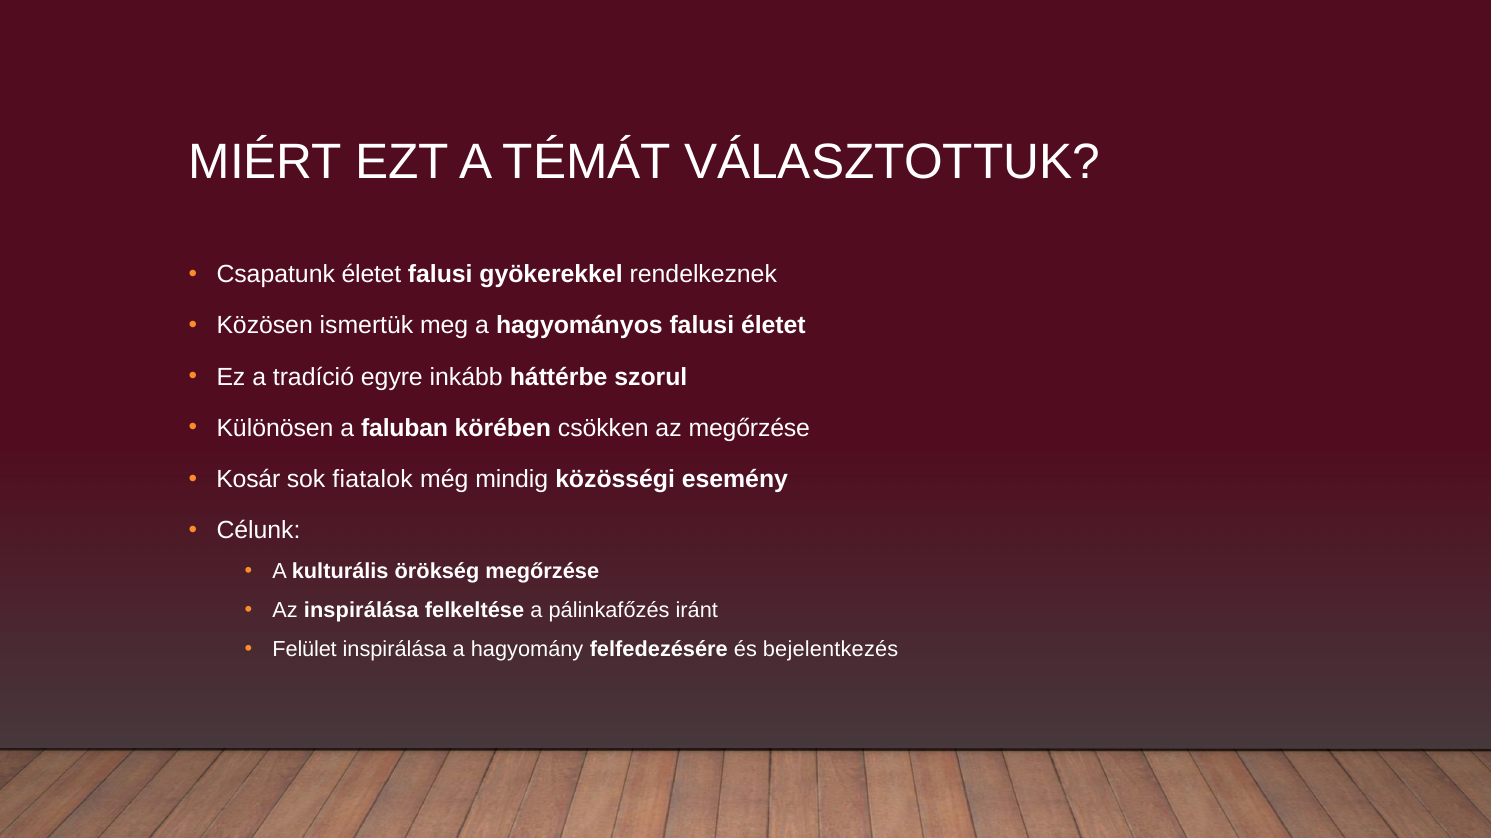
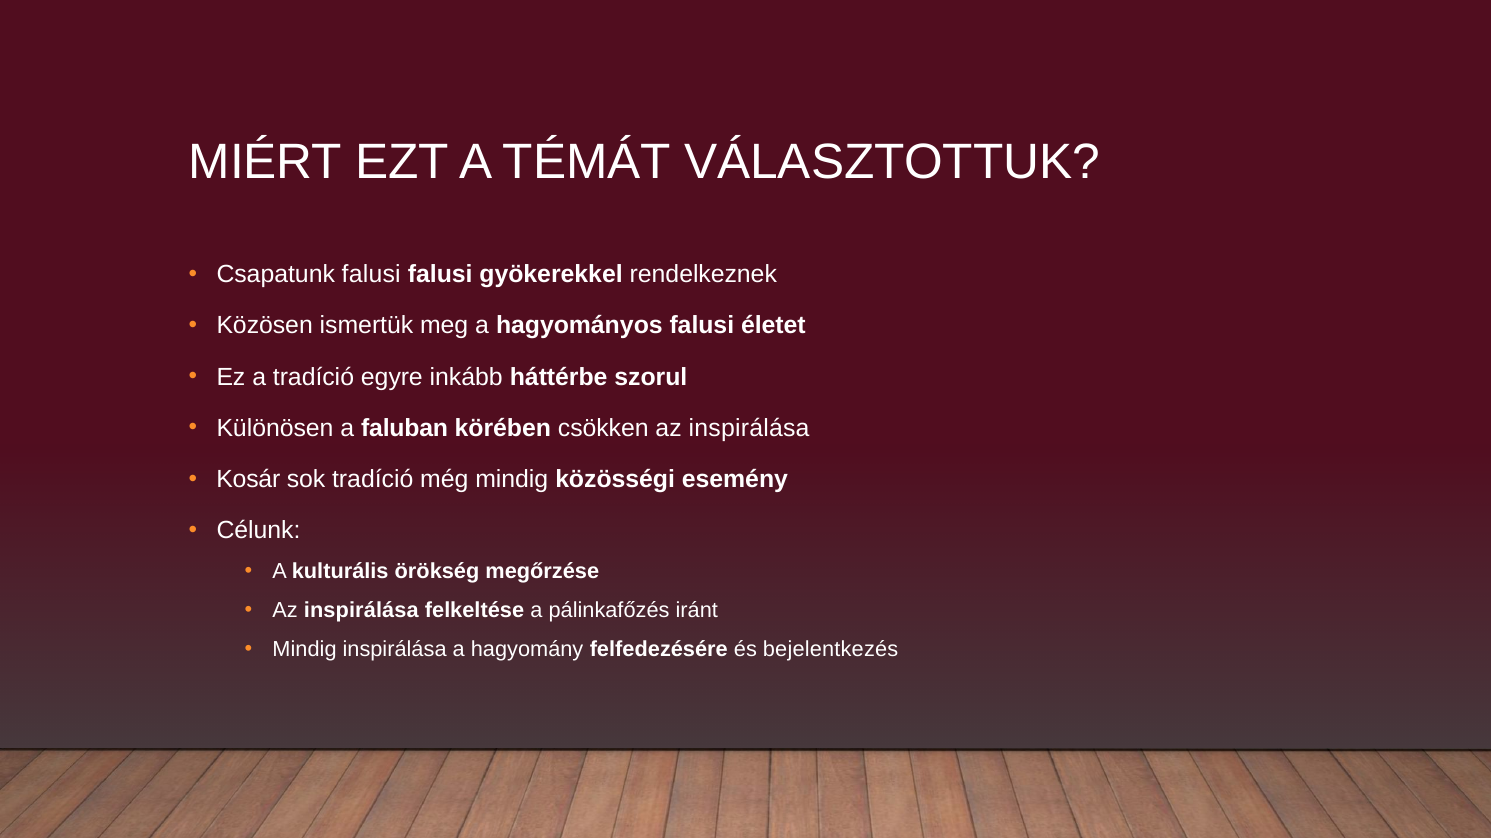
Csapatunk életet: életet -> falusi (371, 275)
csökken az megőrzése: megőrzése -> inspirálása (749, 429)
sok fiatalok: fiatalok -> tradíció (373, 480)
Felület: Felület -> Mindig (305, 650)
